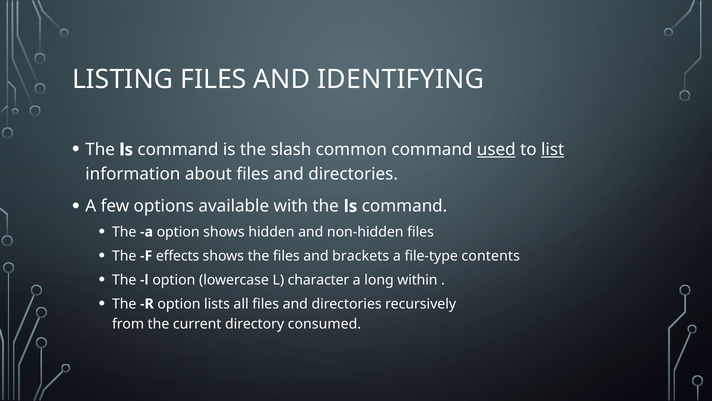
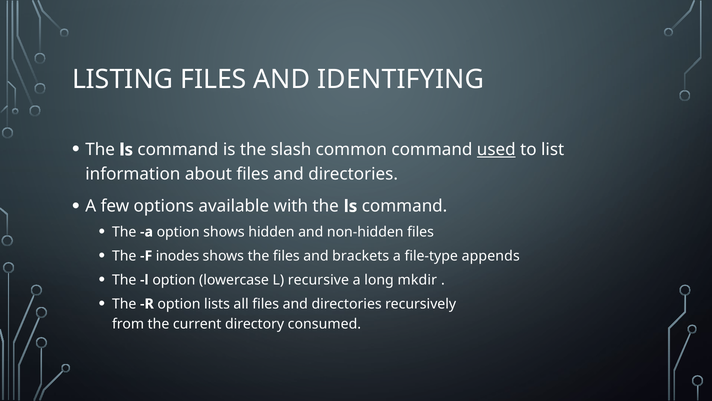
list underline: present -> none (553, 150)
effects: effects -> inodes (178, 256)
contents: contents -> appends (491, 256)
character: character -> recursive (318, 280)
within: within -> mkdir (417, 280)
